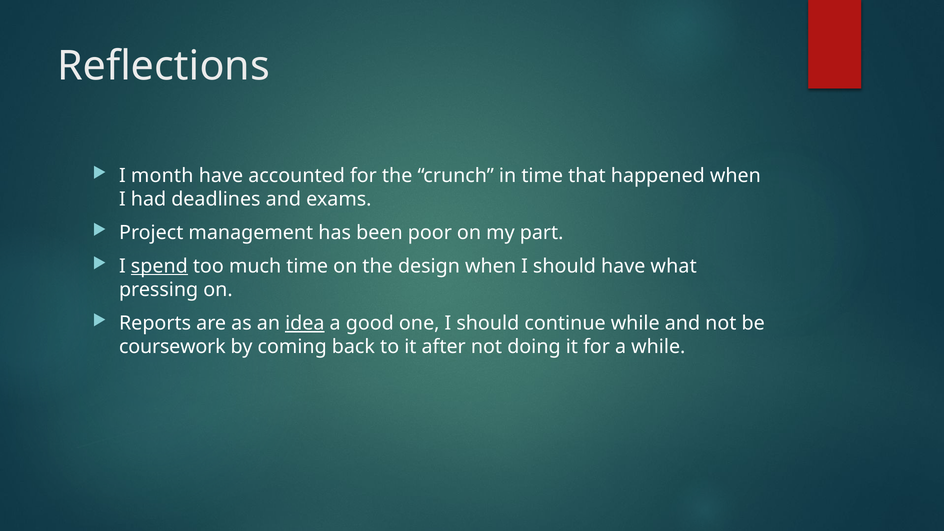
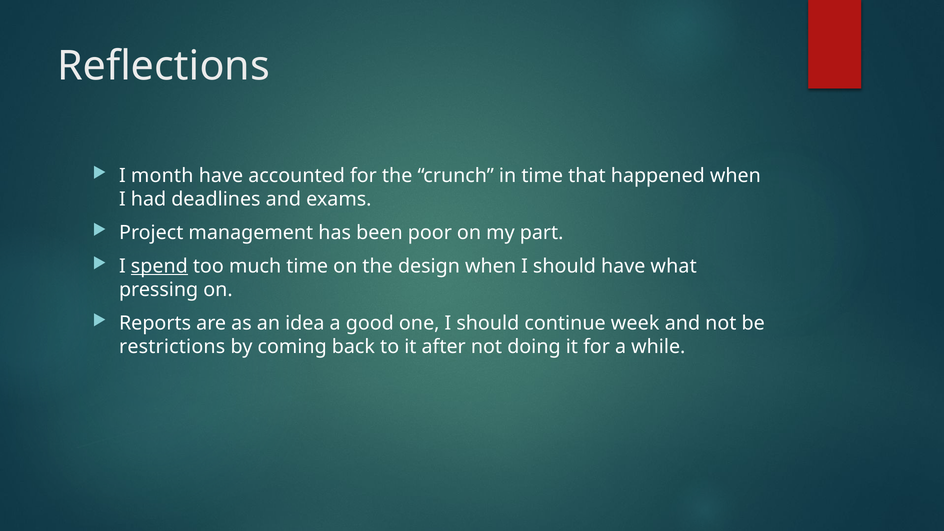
idea underline: present -> none (305, 323)
continue while: while -> week (635, 323)
coursework: coursework -> restrictions (172, 347)
